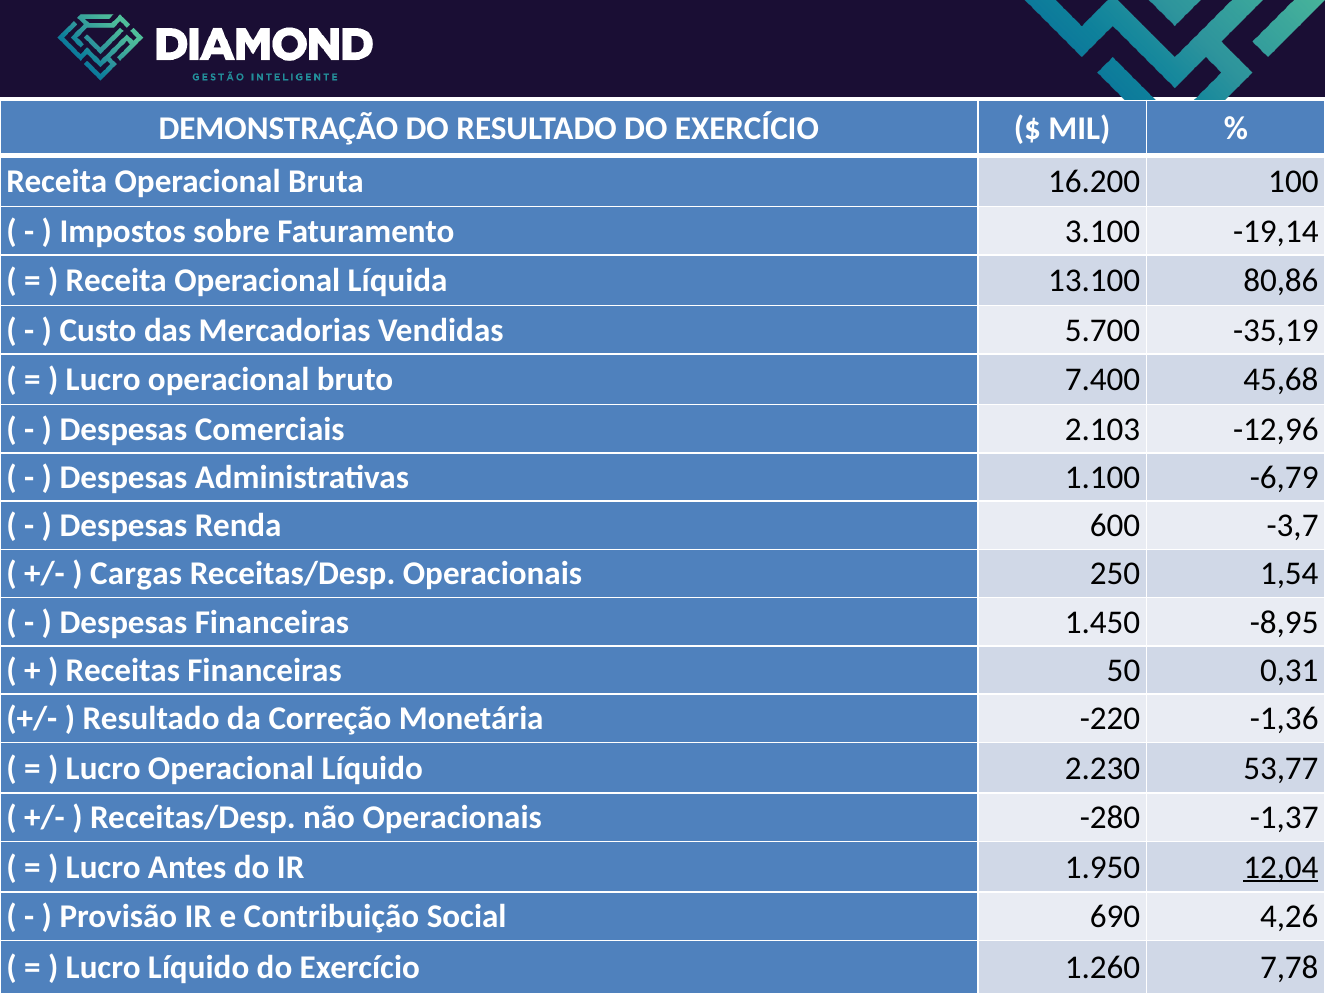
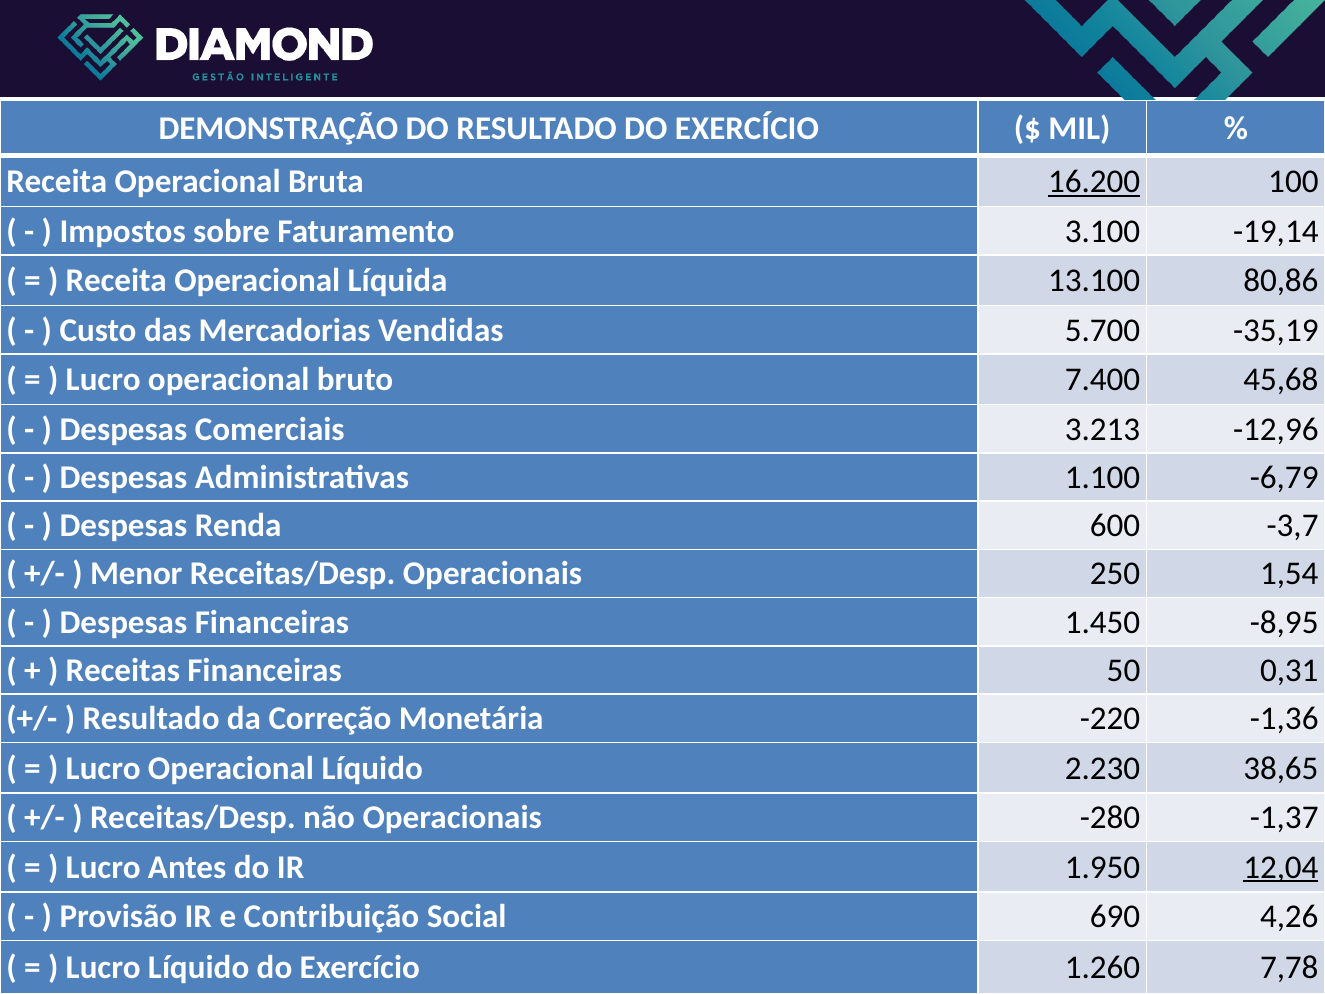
16.200 underline: none -> present (1094, 182)
2.103: 2.103 -> 3.213 (1103, 429)
Cargas: Cargas -> Menor (136, 574)
53,77: 53,77 -> 38,65 (1281, 768)
